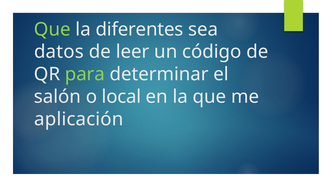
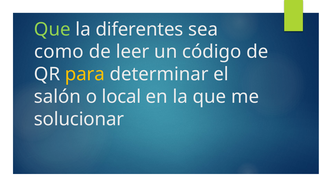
datos: datos -> como (59, 52)
para colour: light green -> yellow (85, 74)
aplicación: aplicación -> solucionar (79, 119)
